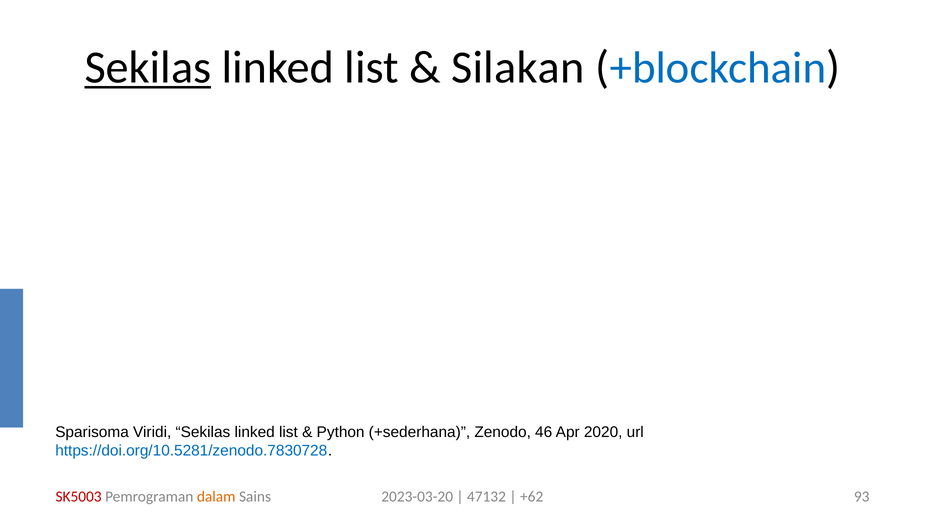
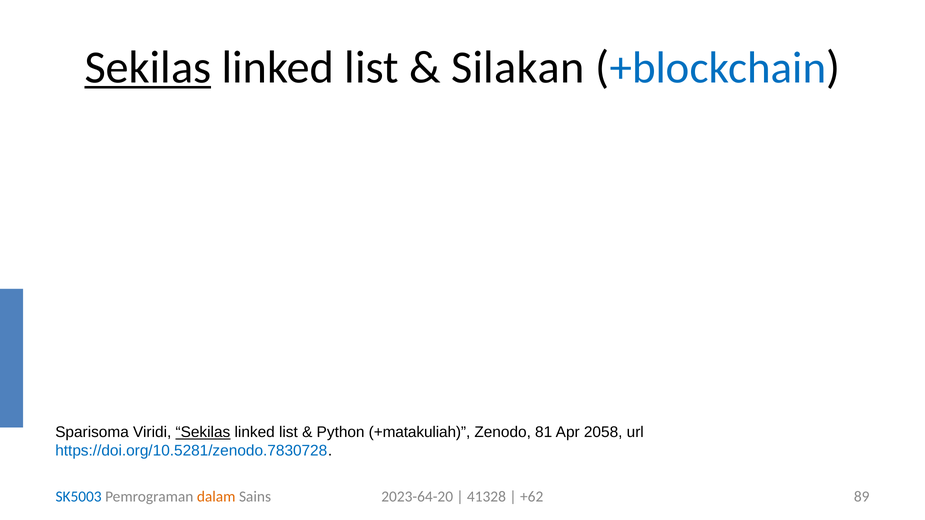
Sekilas underline: none -> present (203, 433)
+sederhana: +sederhana -> +matakuliah (420, 433)
46: 46 -> 81 (544, 433)
2020: 2020 -> 2058 (603, 433)
SK5003 colour: red -> blue (79, 497)
2023-03-20: 2023-03-20 -> 2023-64-20 (417, 497)
47132: 47132 -> 41328 (486, 497)
93: 93 -> 89 (862, 497)
